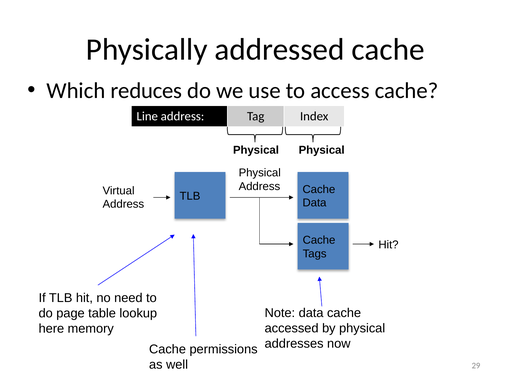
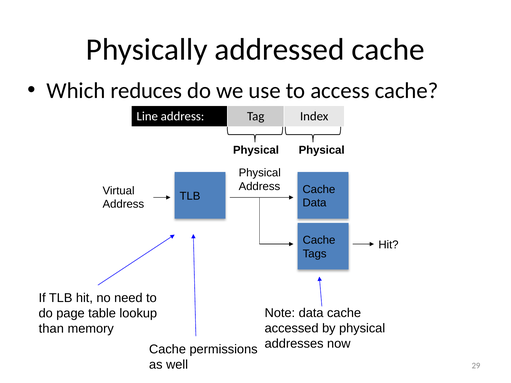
here: here -> than (51, 329)
